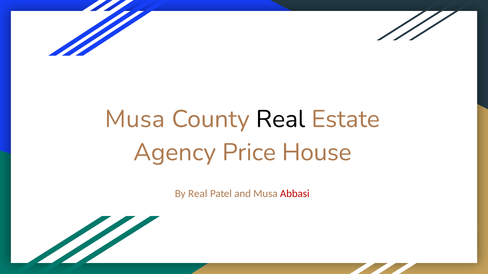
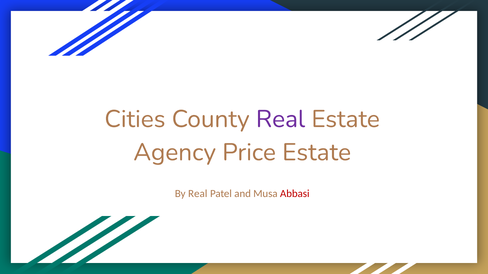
Musa: Musa -> Cities (135, 119)
Real colour: black -> purple (281, 119)
Price House: House -> Estate (317, 153)
